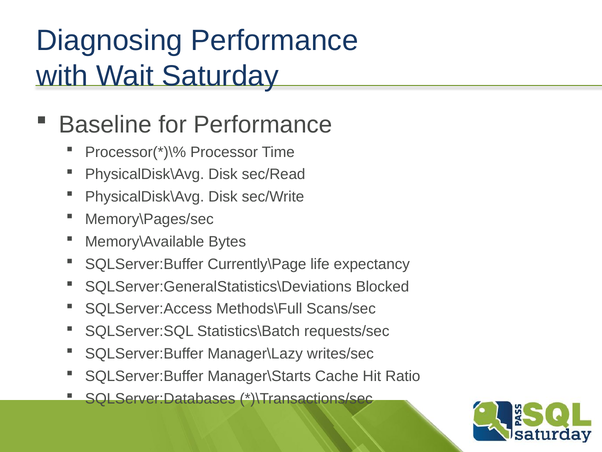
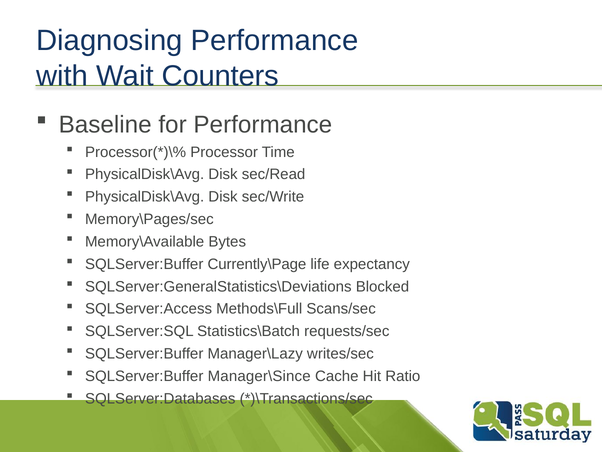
Saturday: Saturday -> Counters (220, 76)
Manager\Starts: Manager\Starts -> Manager\Since (259, 376)
